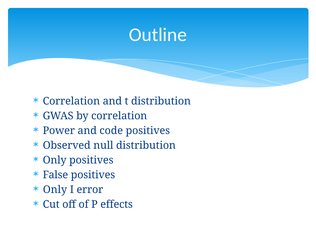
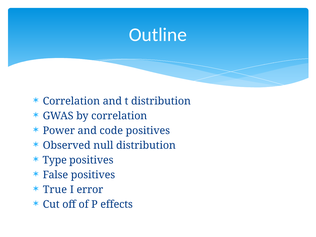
Only: Only -> Type (55, 160)
Only: Only -> True (55, 190)
